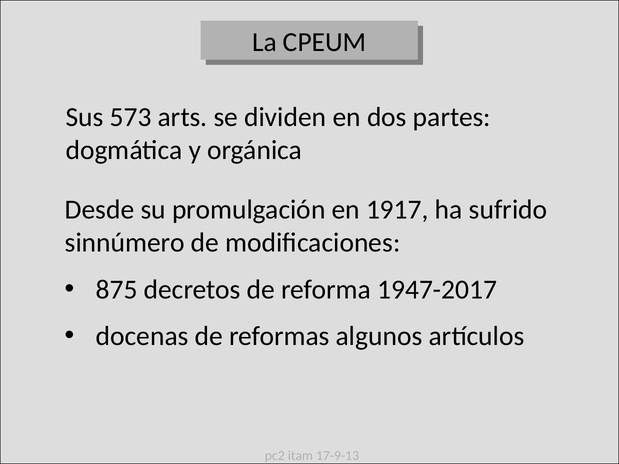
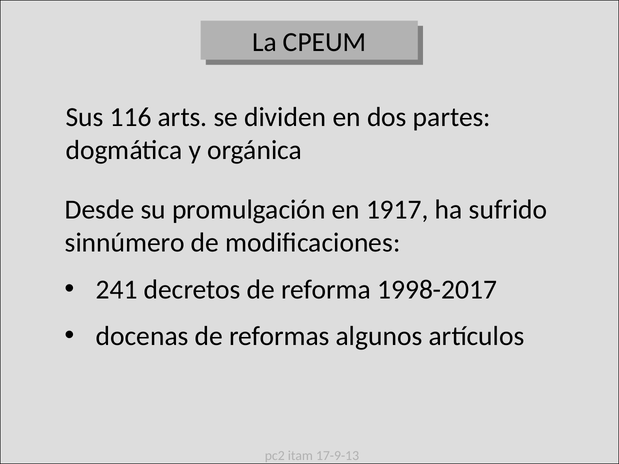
573: 573 -> 116 (131, 117)
875: 875 -> 241 (117, 290)
1947-2017: 1947-2017 -> 1998-2017 (437, 290)
